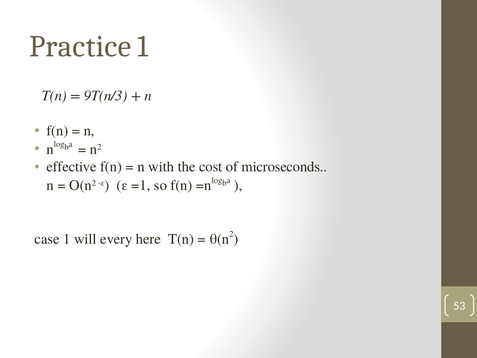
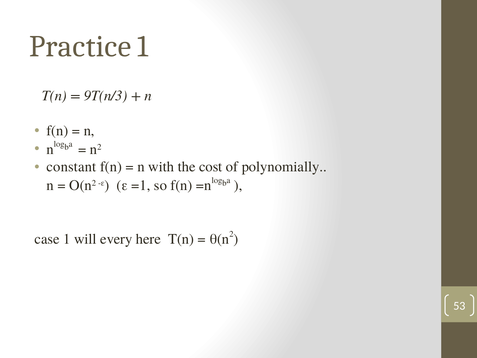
effective: effective -> constant (71, 167)
microseconds: microseconds -> polynomially (284, 167)
